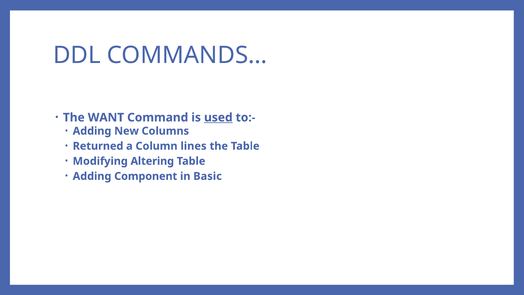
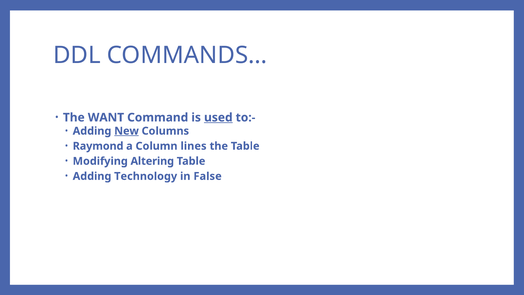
New underline: none -> present (127, 131)
Returned: Returned -> Raymond (98, 146)
Component: Component -> Technology (146, 176)
Basic: Basic -> False (208, 176)
